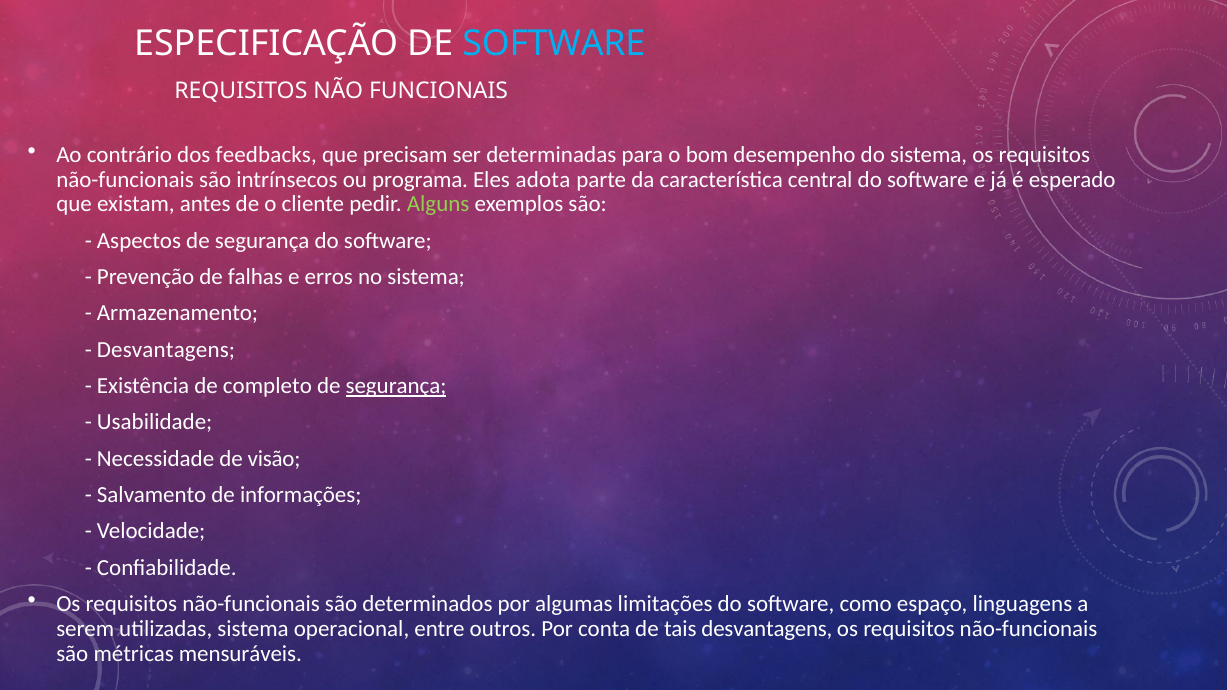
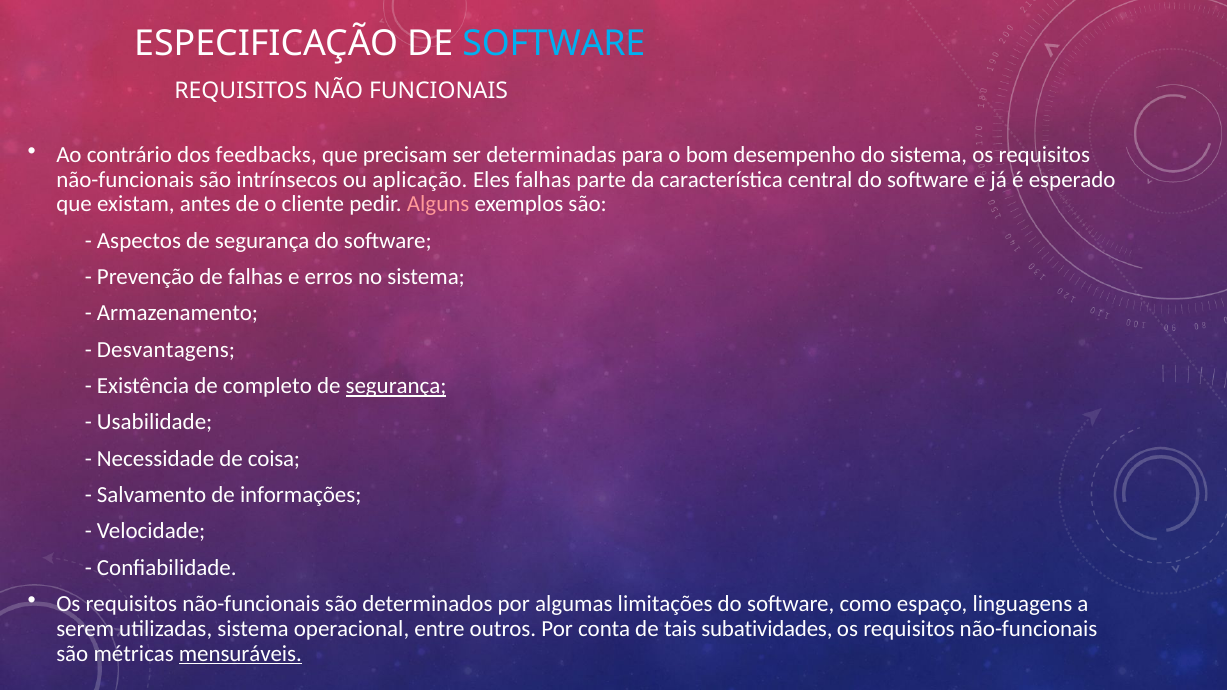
programa: programa -> aplicação (420, 180)
Eles adota: adota -> falhas (543, 180)
Alguns colour: light green -> pink (438, 204)
visão: visão -> coisa (274, 459)
tais desvantagens: desvantagens -> subatividades (767, 629)
mensuráveis underline: none -> present (240, 654)
